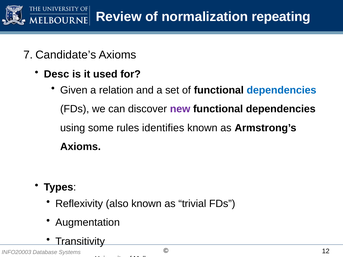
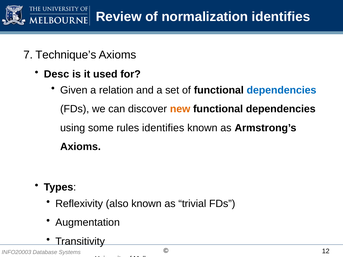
normalization repeating: repeating -> identifies (281, 17)
Candidate’s: Candidate’s -> Technique’s (66, 55)
new colour: purple -> orange (180, 109)
